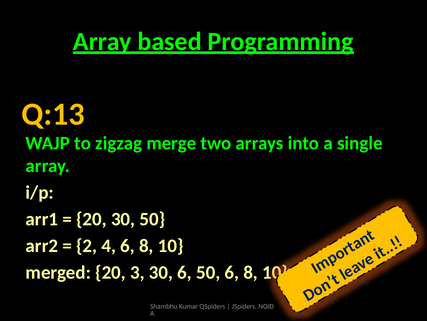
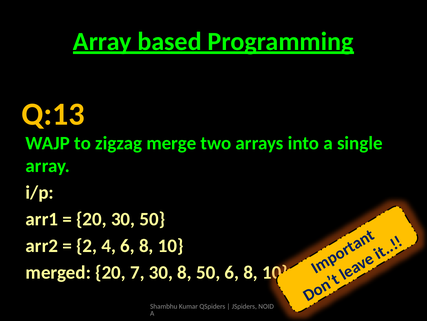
3: 3 -> 7 (137, 272)
30 6: 6 -> 8 (185, 272)
